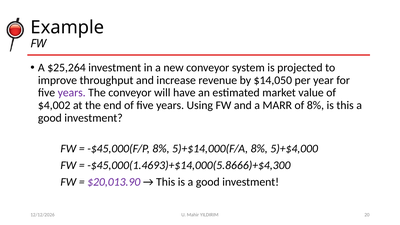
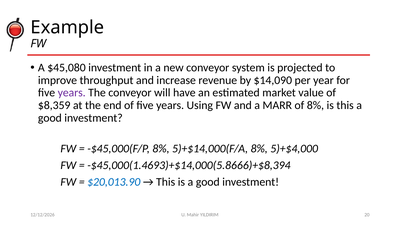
$25,264: $25,264 -> $45,080 (67, 68)
$14,050: $14,050 -> $14,090 (273, 80)
$4,002: $4,002 -> $8,359 (54, 105)
-$45,000(1.4693)+$14,000(5.8666)+$4,300: -$45,000(1.4693)+$14,000(5.8666)+$4,300 -> -$45,000(1.4693)+$14,000(5.8666)+$8,394 (189, 165)
$20,013.90 colour: purple -> blue (114, 182)
